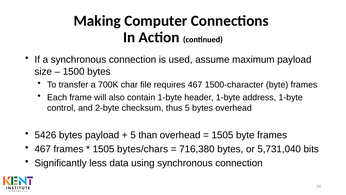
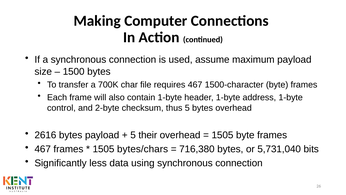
5426: 5426 -> 2616 (45, 135)
than: than -> their (148, 135)
